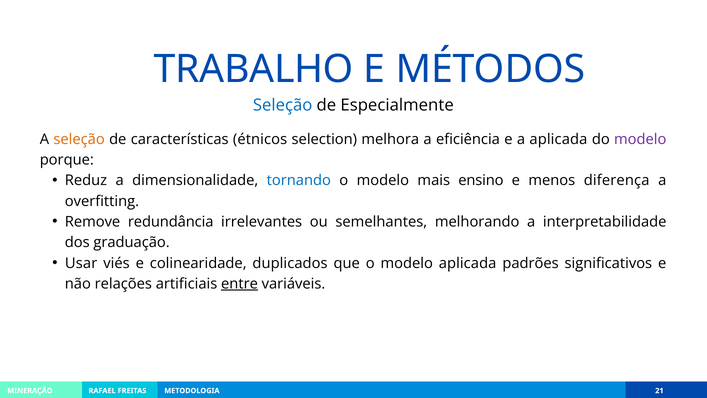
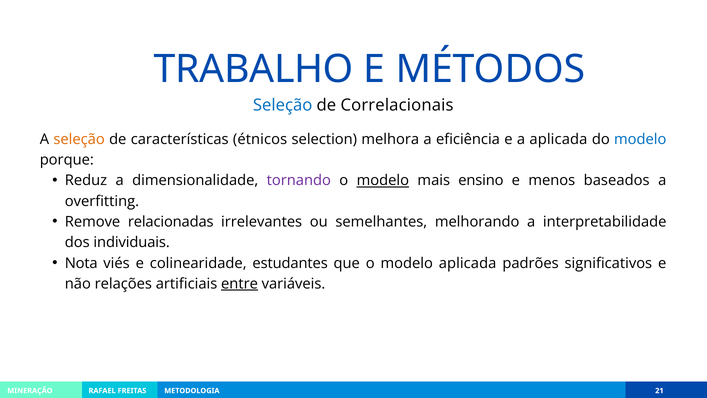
Especialmente: Especialmente -> Correlacionais (397, 105)
modelo colour: purple -> blue (640, 139)
tornando colour: blue -> purple (299, 180)
modelo underline: none -> present (383, 180)
diferença: diferença -> baseados (617, 180)
redundância: redundância -> relacionadas (171, 222)
graduação: graduação -> individuais (132, 242)
Usar: Usar -> Nota (81, 263)
duplicados: duplicados -> estudantes (290, 263)
